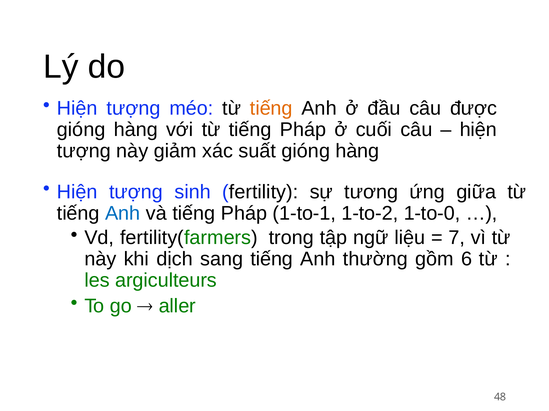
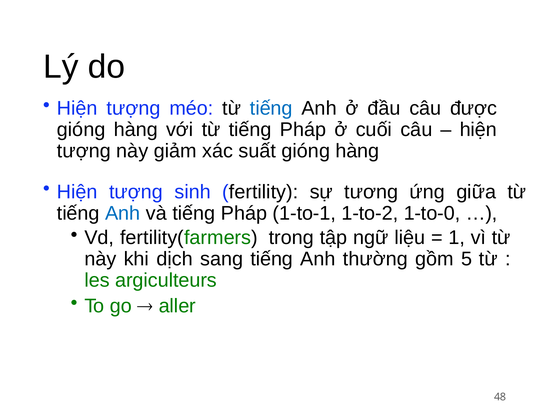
tiếng colour: orange -> blue (271, 108)
7: 7 -> 1 (457, 238)
6: 6 -> 5 (467, 260)
